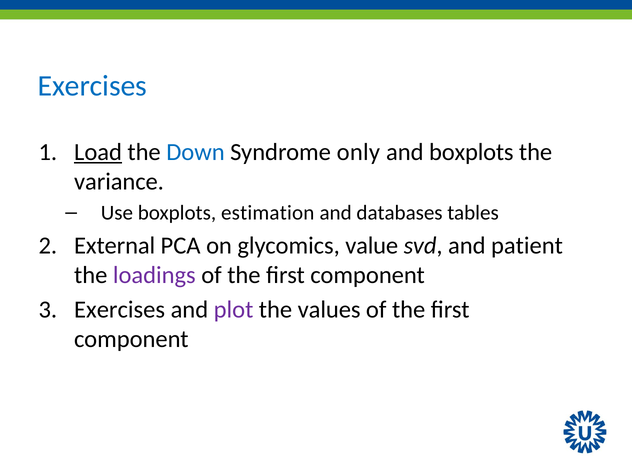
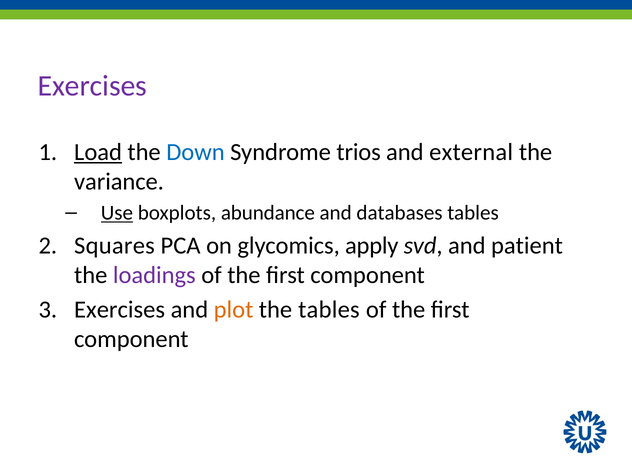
Exercises colour: blue -> purple (92, 86)
only: only -> trios (359, 152)
and boxplots: boxplots -> external (471, 152)
Use underline: none -> present (117, 213)
estimation: estimation -> abundance (268, 213)
External: External -> Squares (114, 246)
value: value -> apply (372, 246)
plot colour: purple -> orange (233, 309)
the values: values -> tables (329, 309)
